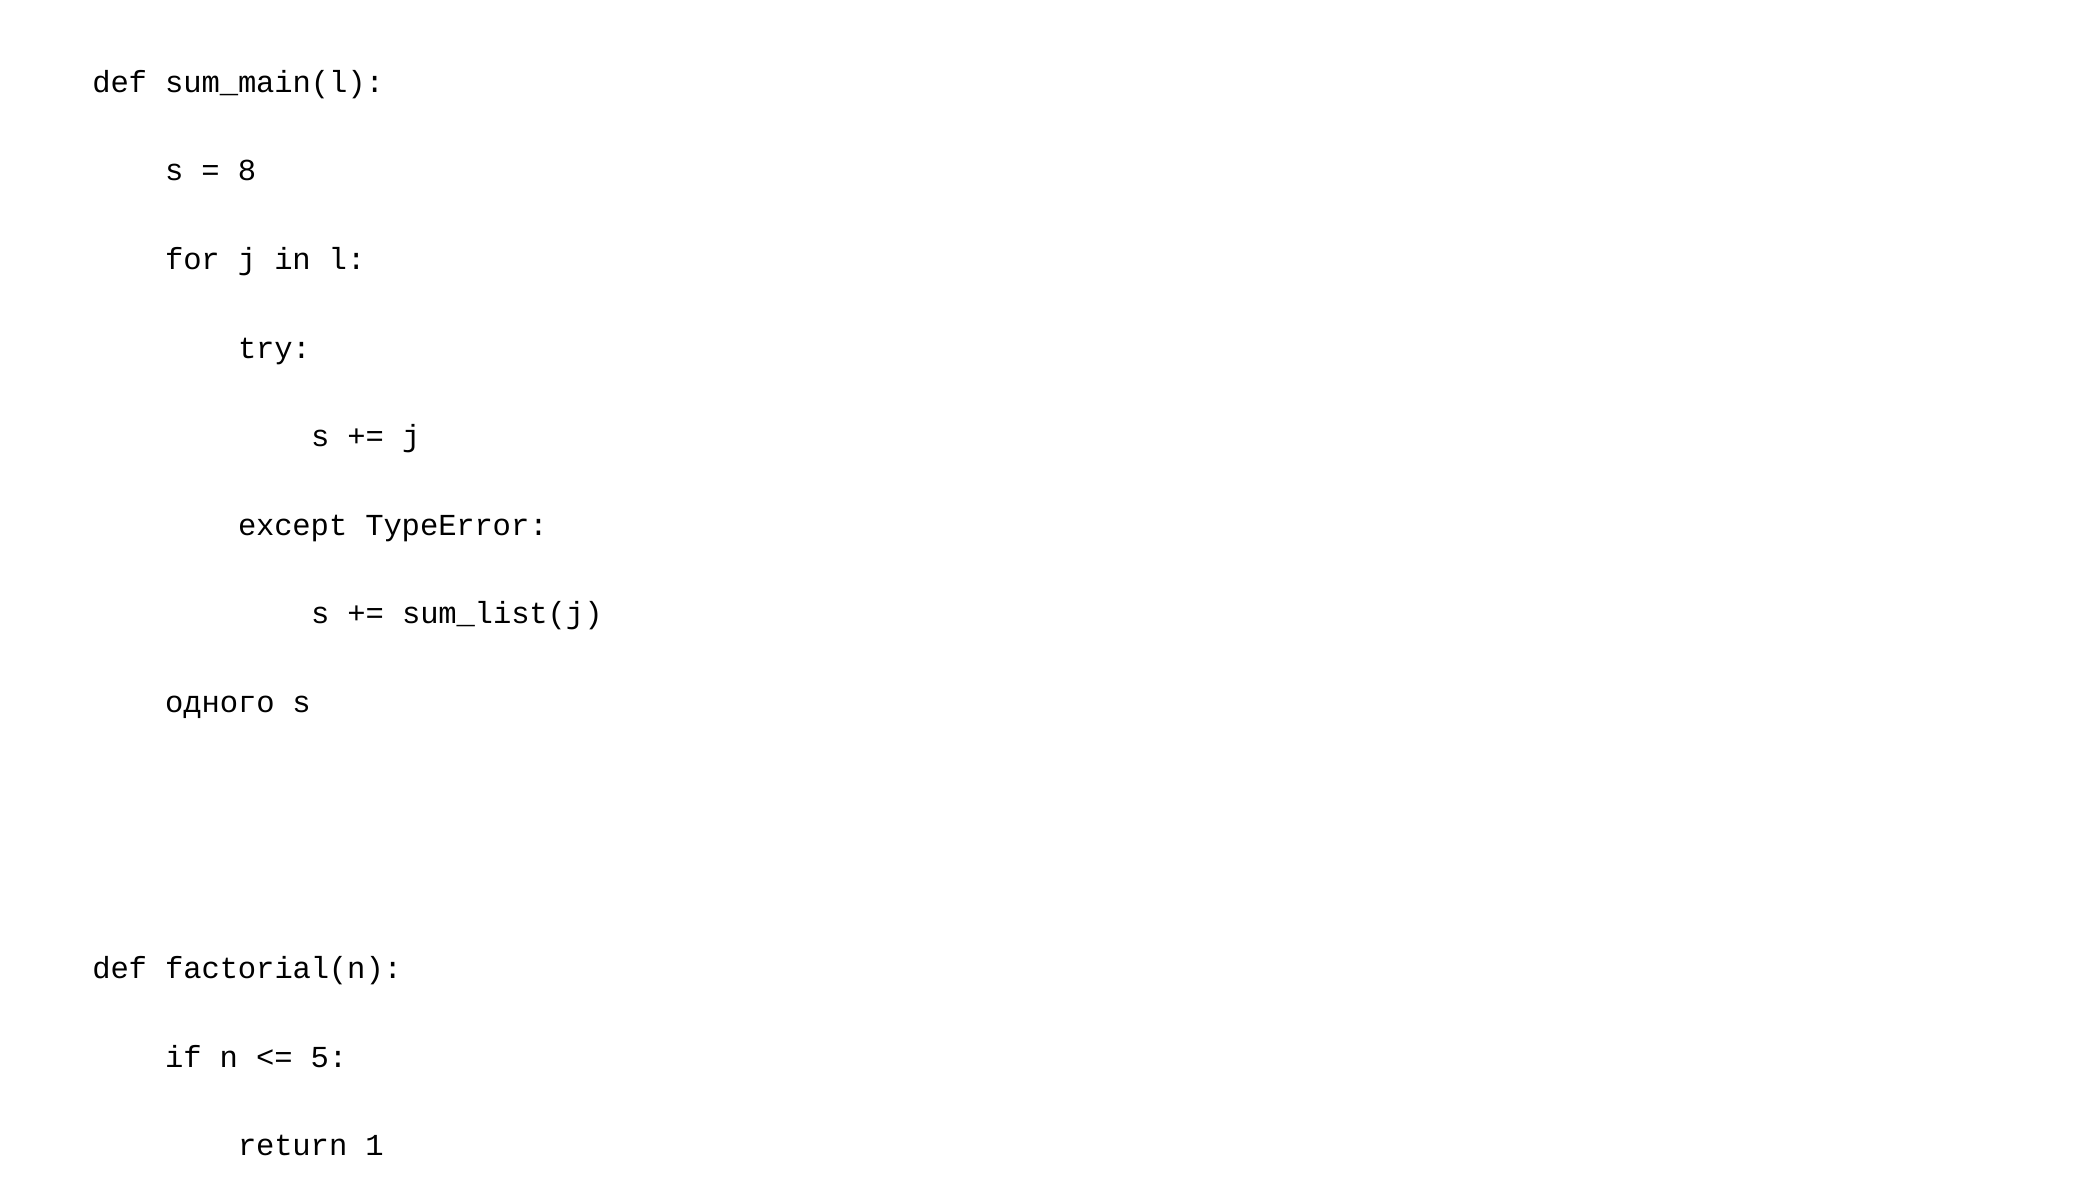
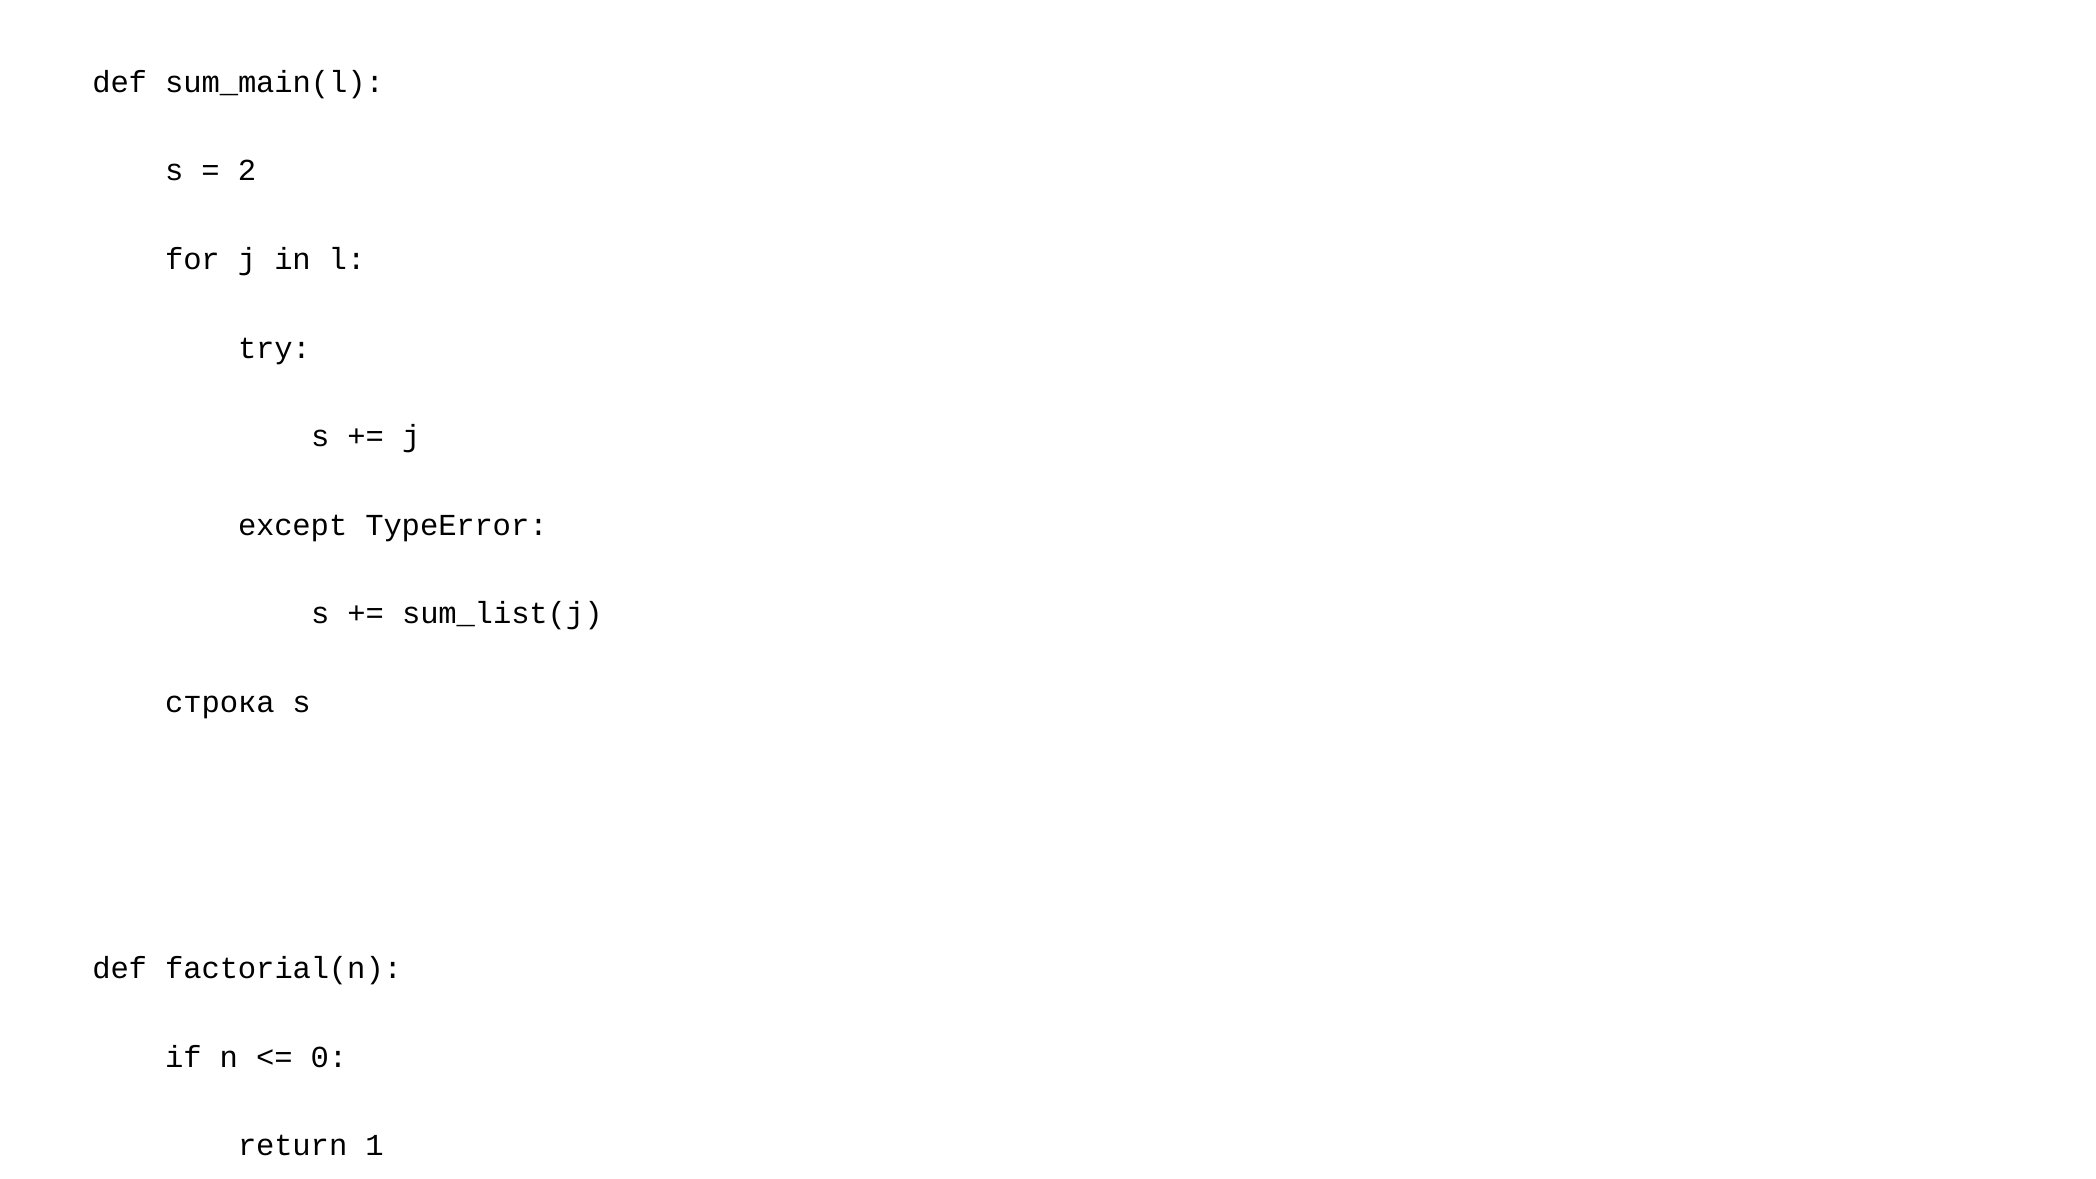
8: 8 -> 2 (247, 171)
одного: одного -> строка (220, 702)
5: 5 -> 0 (329, 1057)
